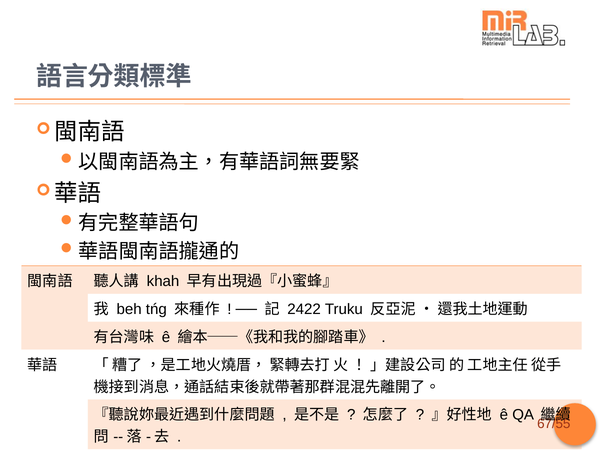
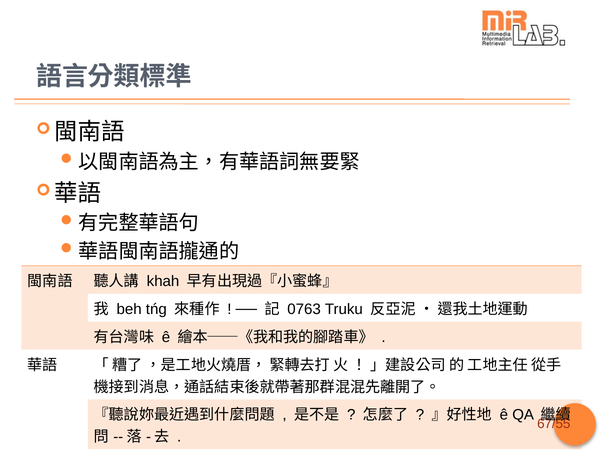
2422: 2422 -> 0763 (304, 309)
